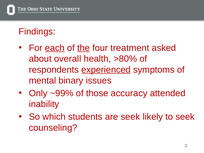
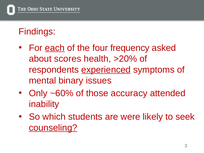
the underline: present -> none (84, 48)
treatment: treatment -> frequency (130, 48)
overall: overall -> scores (68, 59)
>80%: >80% -> >20% (125, 59)
~99%: ~99% -> ~60% (62, 93)
are seek: seek -> were (130, 117)
counseling underline: none -> present (53, 128)
